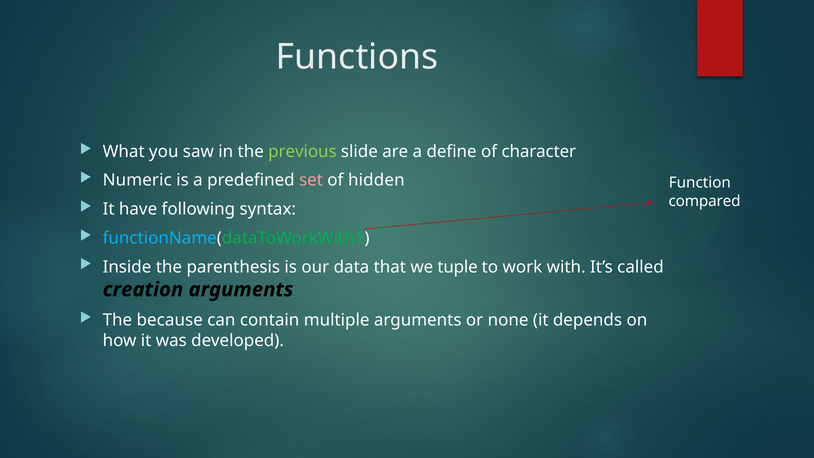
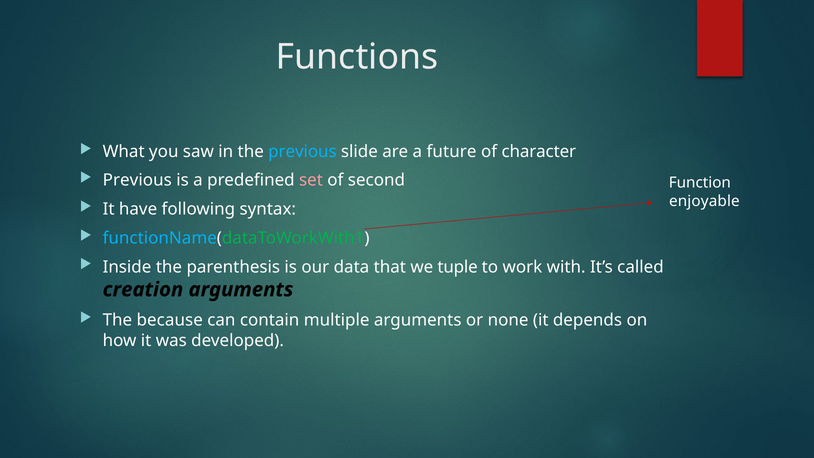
previous colour: light green -> light blue (302, 151)
define: define -> future (452, 151)
Numeric: Numeric -> Previous (137, 180)
hidden: hidden -> second (376, 180)
compared: compared -> enjoyable (704, 201)
